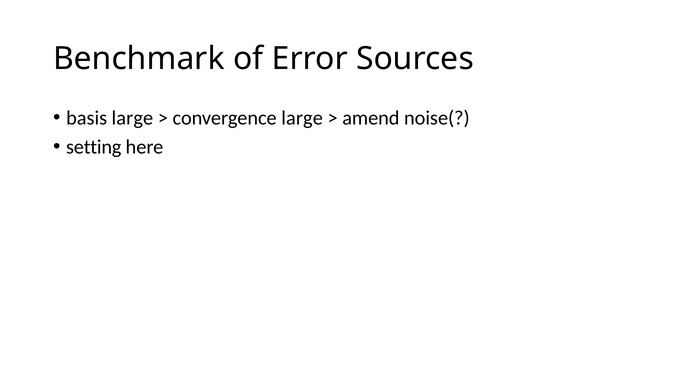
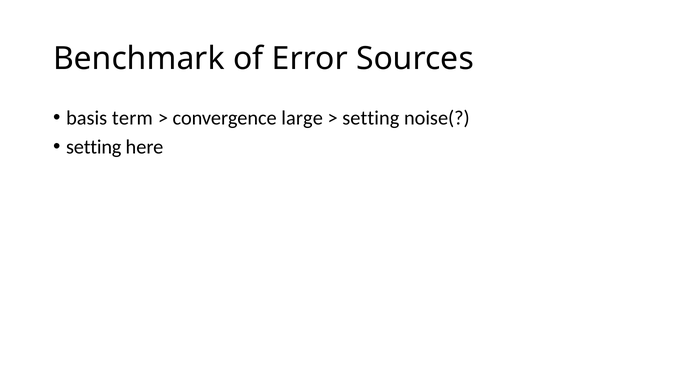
basis large: large -> term (132, 118)
amend: amend -> setting (371, 118)
